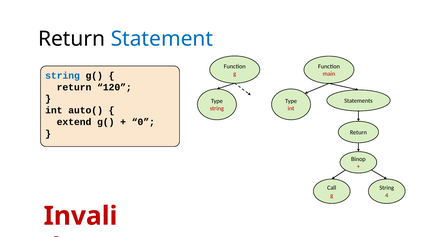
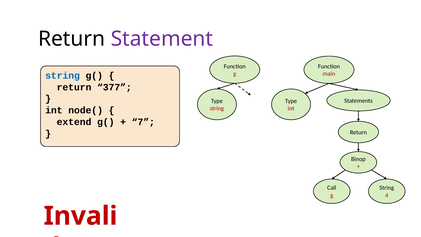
Statement colour: blue -> purple (162, 39)
120: 120 -> 377 (114, 87)
auto(: auto( -> node( (86, 110)
0: 0 -> 7 (143, 122)
